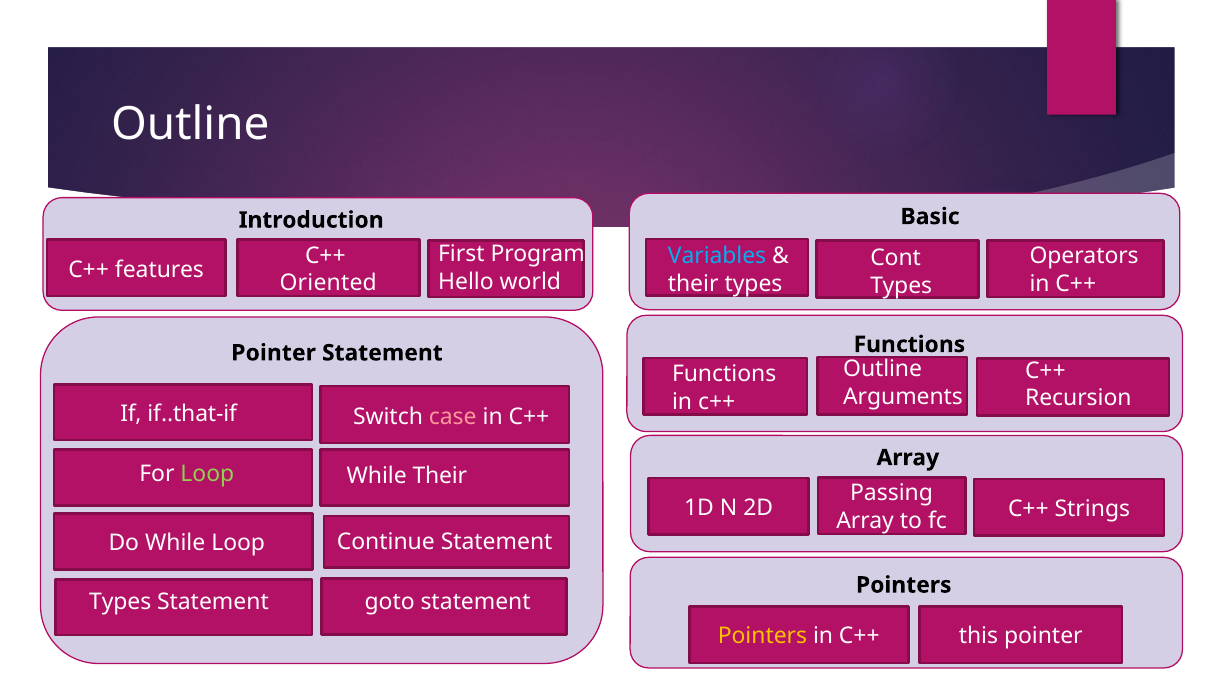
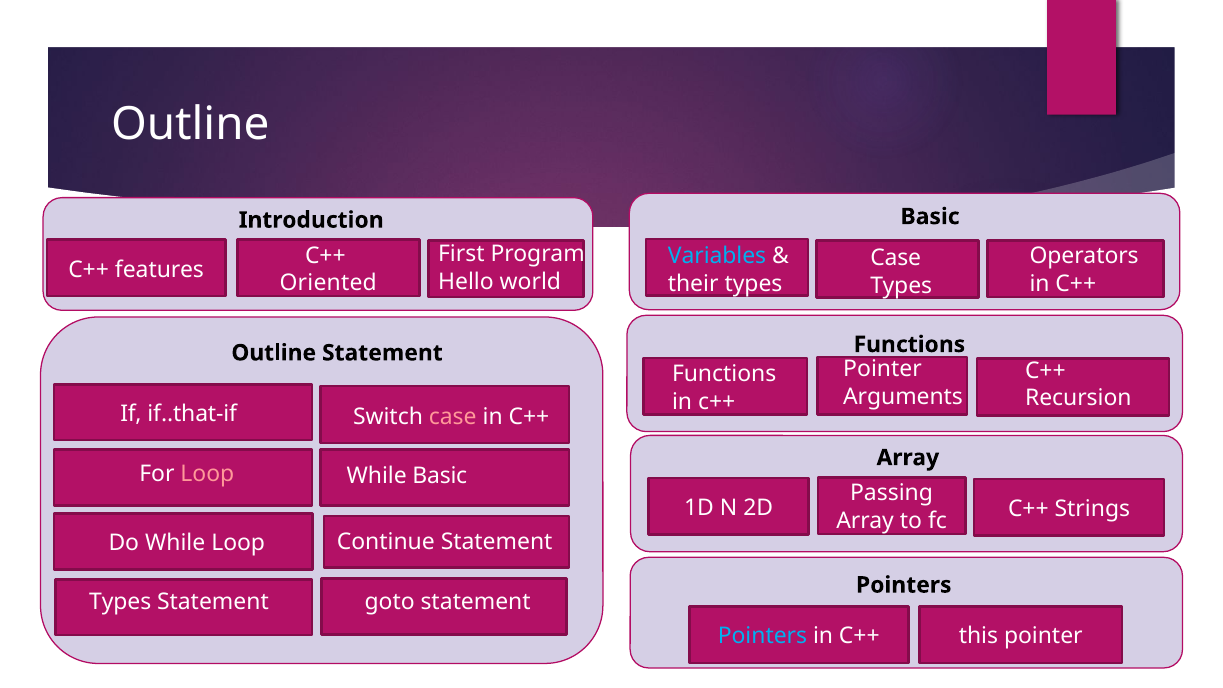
Cont: Cont -> Case (896, 258)
Pointer: Pointer -> Outline (274, 353)
Outline: Outline -> Pointer (883, 369)
Loop colour: light green -> pink (207, 474)
While Their: Their -> Basic (440, 476)
Pointers colour: yellow -> light blue (762, 636)
